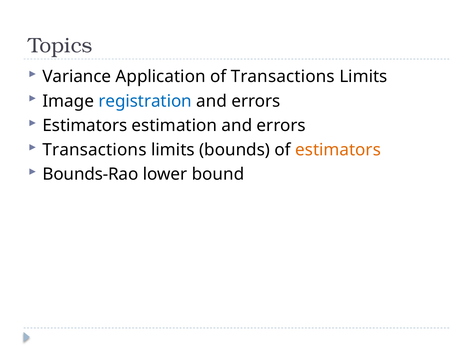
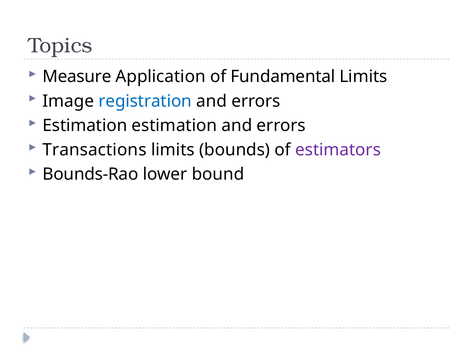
Variance: Variance -> Measure (77, 77)
of Transactions: Transactions -> Fundamental (283, 77)
Estimators: Estimators -> Estimation (85, 126)
estimators colour: orange -> purple (338, 150)
